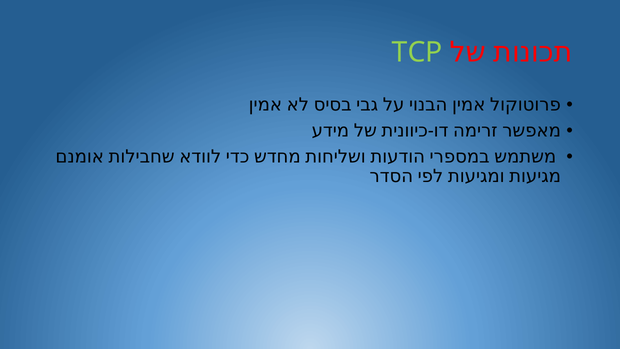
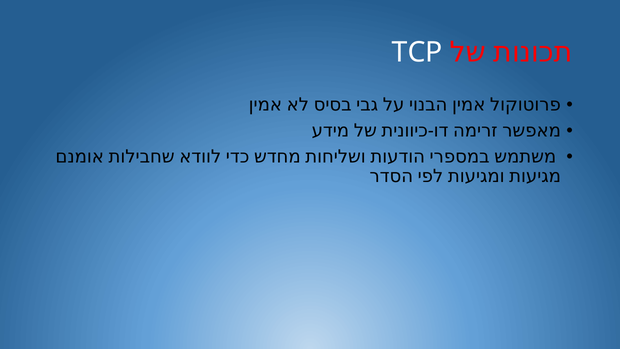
TCP colour: light green -> white (417, 52)
